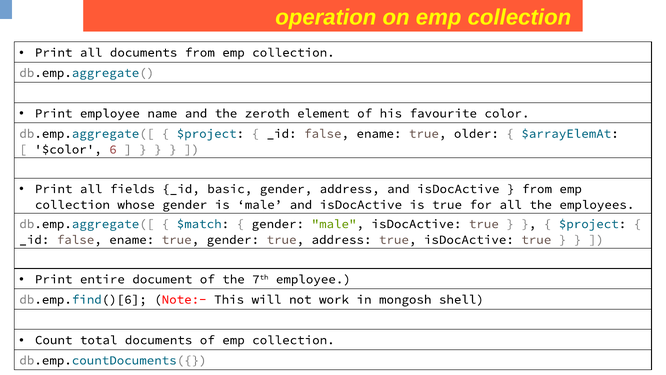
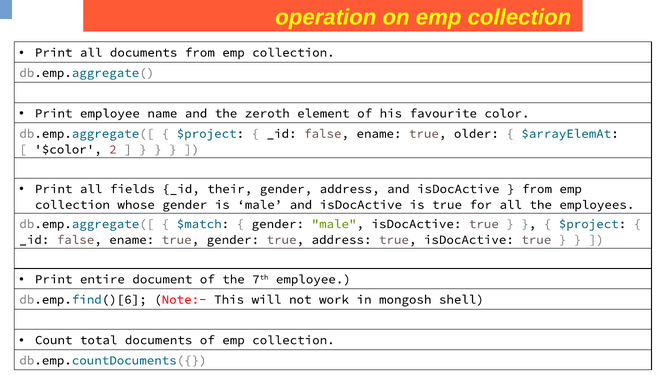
6: 6 -> 2 (113, 149)
basic: basic -> their (230, 189)
